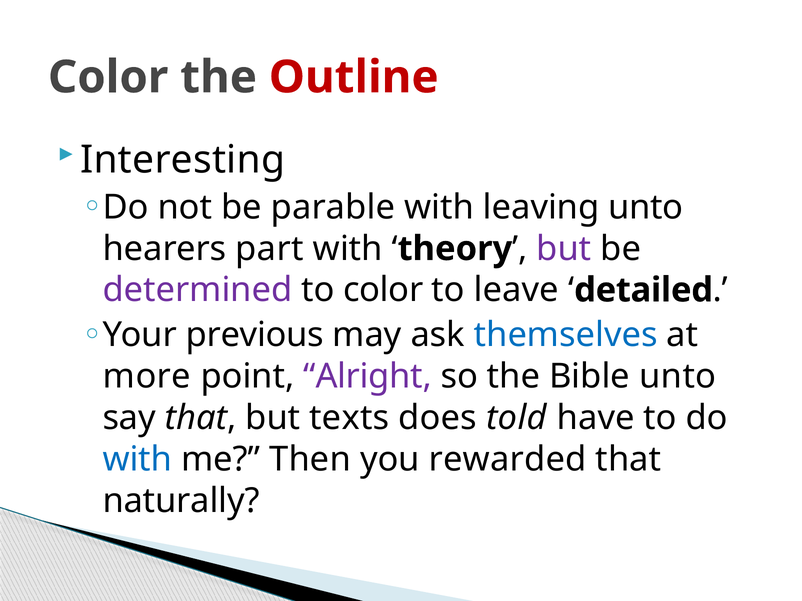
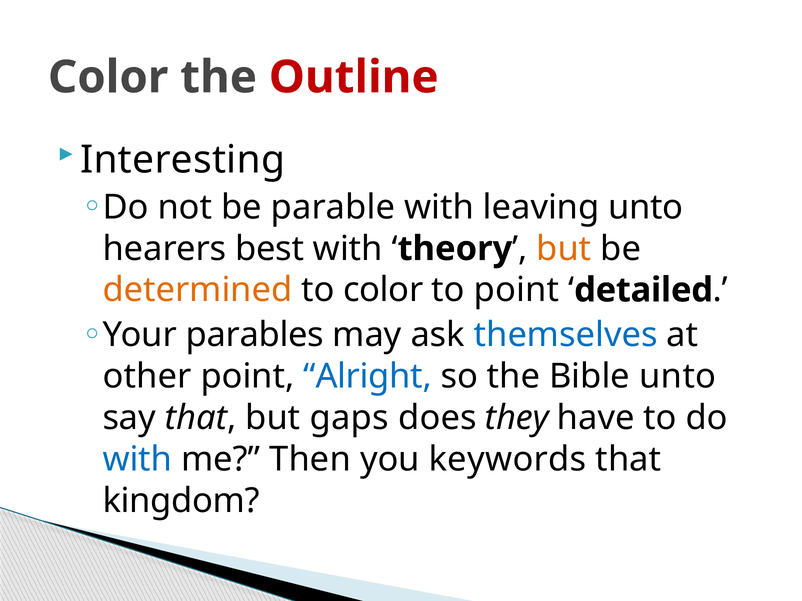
part: part -> best (270, 249)
but colour: purple -> orange (564, 249)
determined colour: purple -> orange (197, 290)
to leave: leave -> point (516, 290)
previous: previous -> parables (255, 335)
more: more -> other (147, 377)
Alright colour: purple -> blue (368, 377)
texts: texts -> gaps (349, 418)
told: told -> they (517, 418)
rewarded: rewarded -> keywords (508, 460)
naturally: naturally -> kingdom (181, 501)
